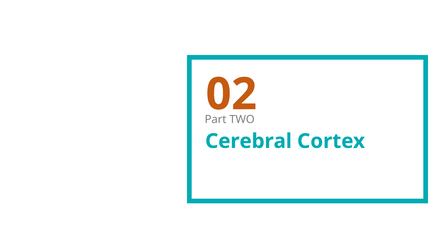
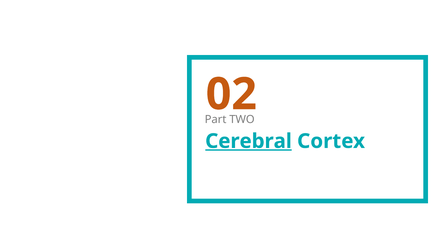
Cerebral underline: none -> present (249, 141)
